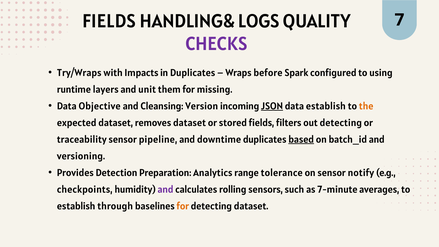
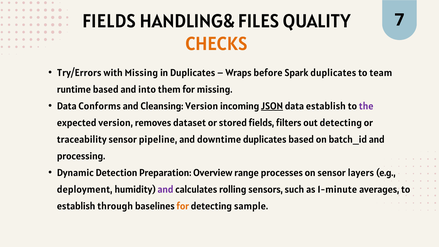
LOGS: LOGS -> FILES (259, 21)
CHECKS colour: purple -> orange (216, 44)
Try/Wraps: Try/Wraps -> Try/Errors (79, 73)
with Impacts: Impacts -> Missing (141, 73)
Spark configured: configured -> duplicates (333, 73)
using: using -> team (381, 73)
runtime layers: layers -> based (106, 89)
unit: unit -> into (147, 89)
Objective: Objective -> Conforms (100, 106)
the colour: orange -> purple (366, 106)
expected dataset: dataset -> version (116, 123)
based underline: present -> none (301, 139)
versioning: versioning -> processing (81, 156)
Provides: Provides -> Dynamic (75, 173)
Analytics: Analytics -> Overview (213, 173)
tolerance: tolerance -> processes (282, 173)
notify: notify -> layers (361, 173)
checkpoints: checkpoints -> deployment (85, 189)
7-minute: 7-minute -> 1-minute (337, 189)
detecting dataset: dataset -> sample (251, 206)
